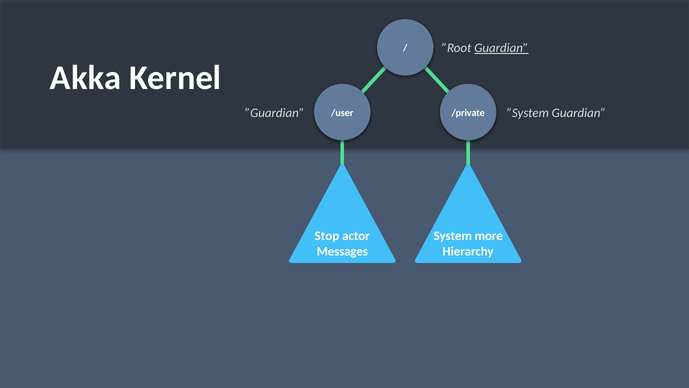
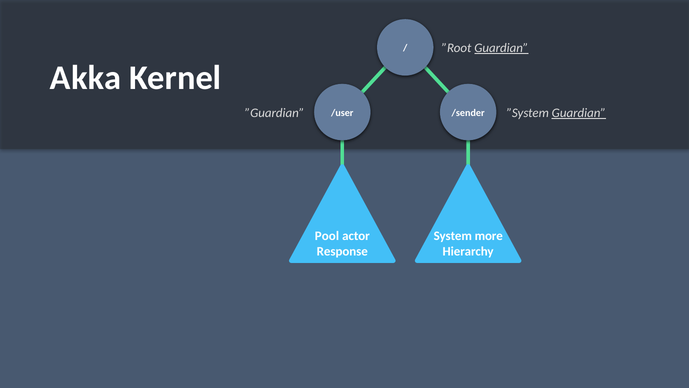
Guardian underline: none -> present (579, 113)
/private: /private -> /sender (468, 113)
Stop: Stop -> Pool (327, 236)
Messages: Messages -> Response (342, 251)
